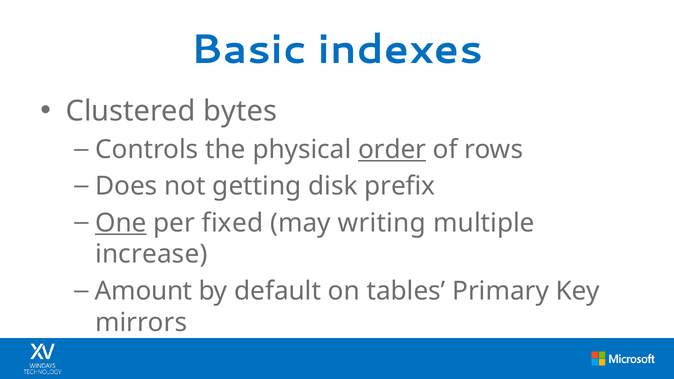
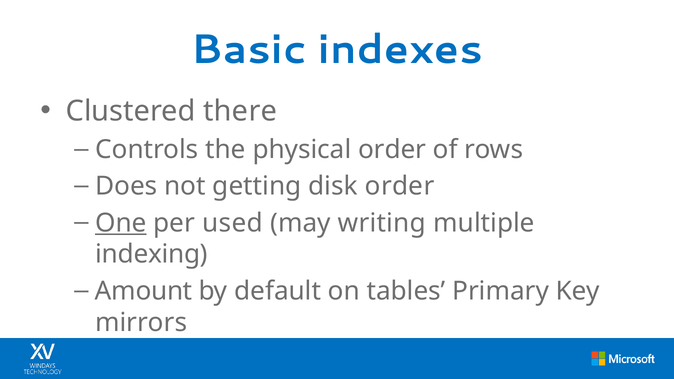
bytes: bytes -> there (240, 111)
order underline: present -> none (392, 149)
disk prefix: prefix -> order (400, 186)
fixed: fixed -> used (232, 223)
increase: increase -> indexing (152, 254)
